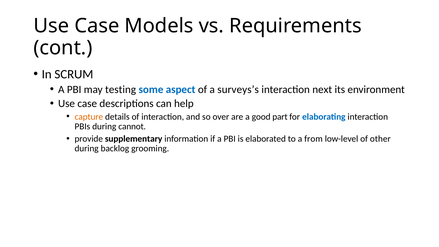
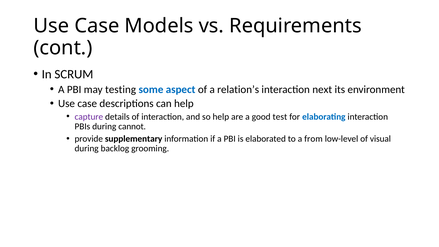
surveys’s: surveys’s -> relation’s (238, 89)
capture colour: orange -> purple (89, 117)
so over: over -> help (221, 117)
part: part -> test (280, 117)
other: other -> visual (380, 139)
